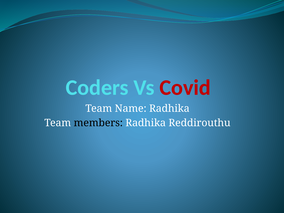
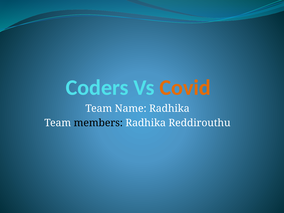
Covid colour: red -> orange (185, 88)
